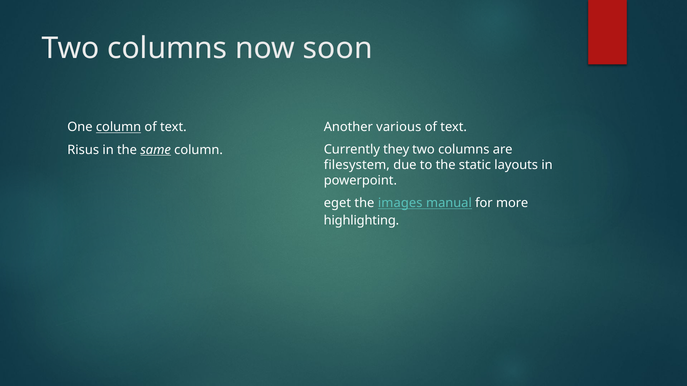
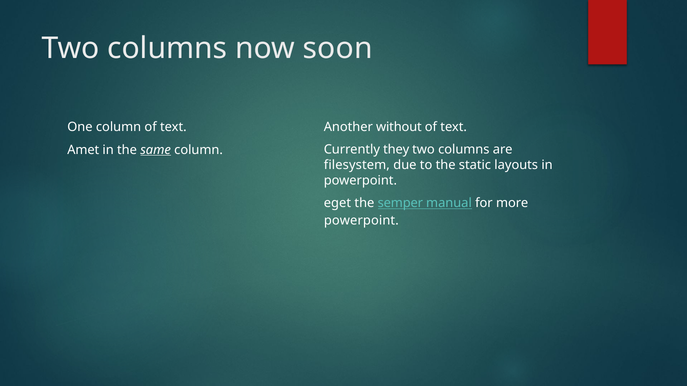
various: various -> without (399, 127)
column underline: present -> none (119, 127)
Risus: Risus -> Amet (83, 150)
images: images -> semper (400, 203)
highlighting: highlighting -> powerpoint (361, 221)
